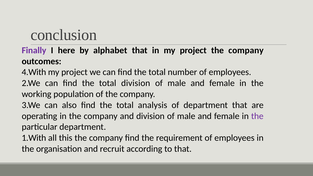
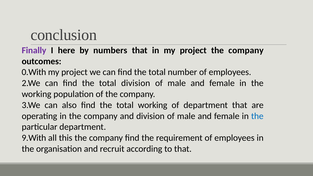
alphabet: alphabet -> numbers (110, 50)
4.With: 4.With -> 0.With (34, 72)
total analysis: analysis -> working (153, 105)
the colour: purple -> blue (257, 116)
1.With: 1.With -> 9.With (34, 138)
